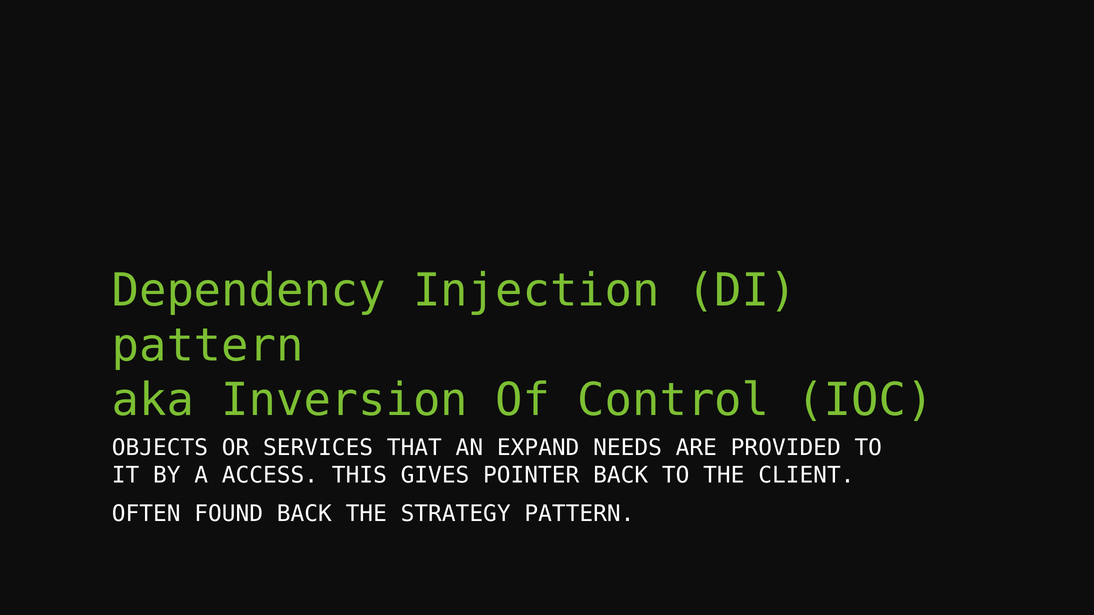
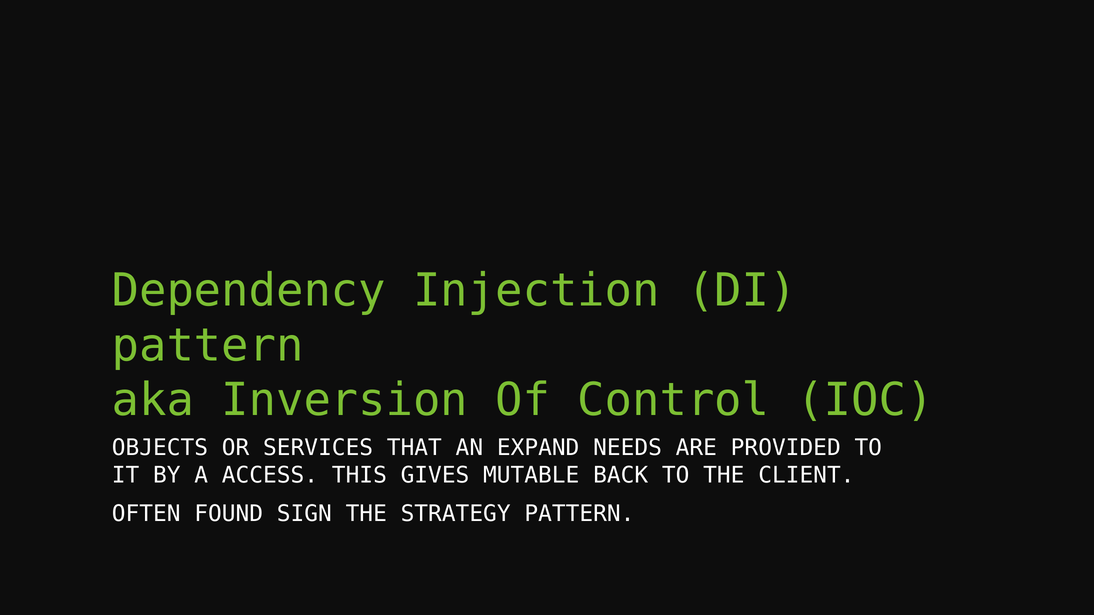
POINTER: POINTER -> MUTABLE (531, 475)
FOUND BACK: BACK -> SIGN (304, 514)
